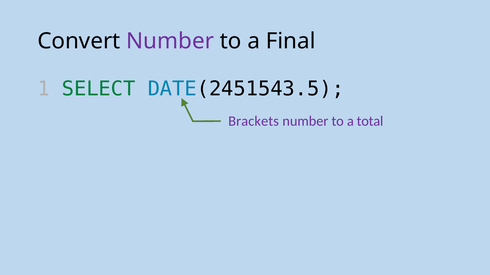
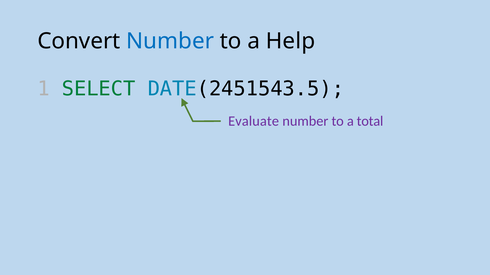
Number colour: purple -> blue (170, 41)
Final: Final -> Help (291, 41)
Brackets: Brackets -> Evaluate (254, 121)
